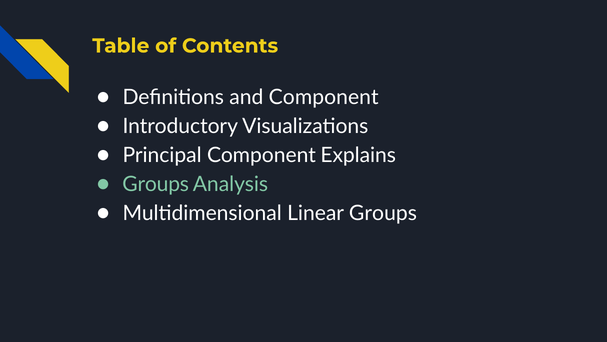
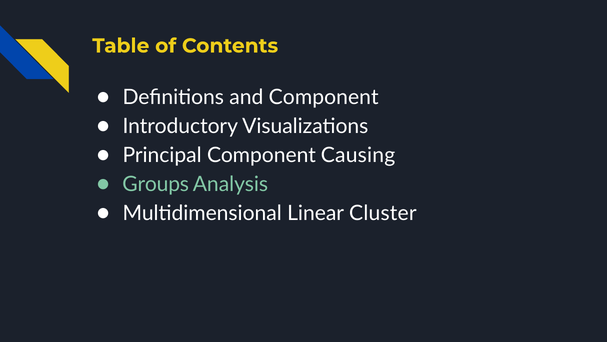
Explains: Explains -> Causing (358, 155)
Linear Groups: Groups -> Cluster (383, 213)
